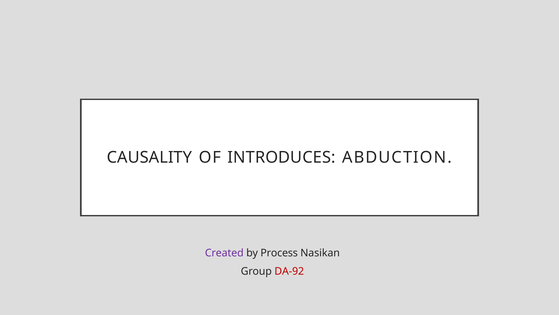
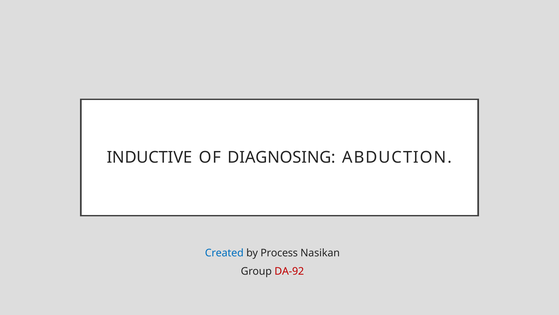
CAUSALITY: CAUSALITY -> INDUCTIVE (149, 157)
INTRODUCES: INTRODUCES -> DIAGNOSING (282, 157)
Created colour: purple -> blue (224, 252)
